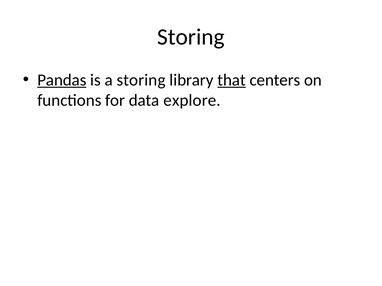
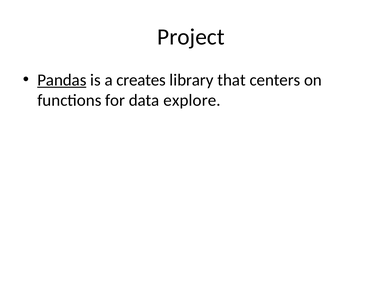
Storing: Storing -> Project (191, 37)
a storing: storing -> creates (141, 80)
that underline: present -> none (232, 80)
